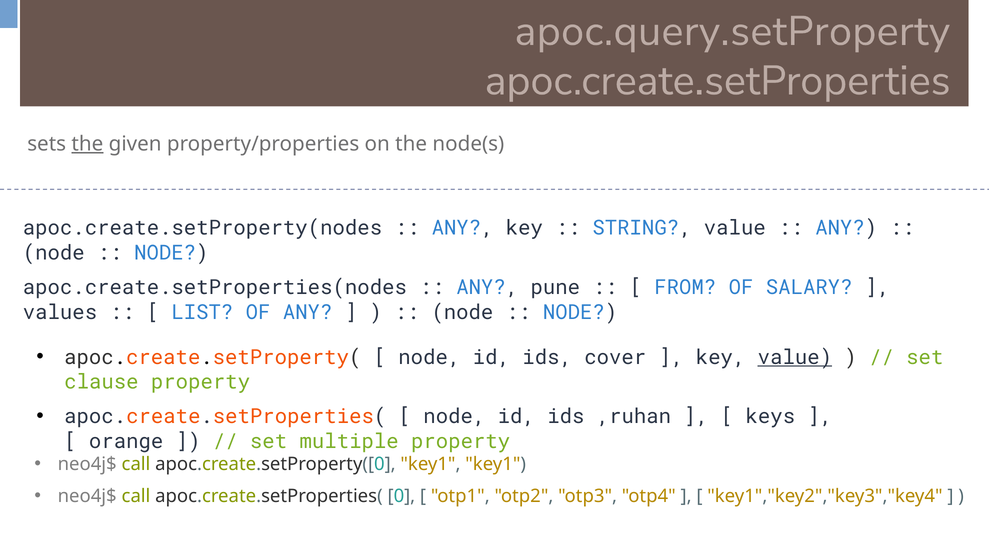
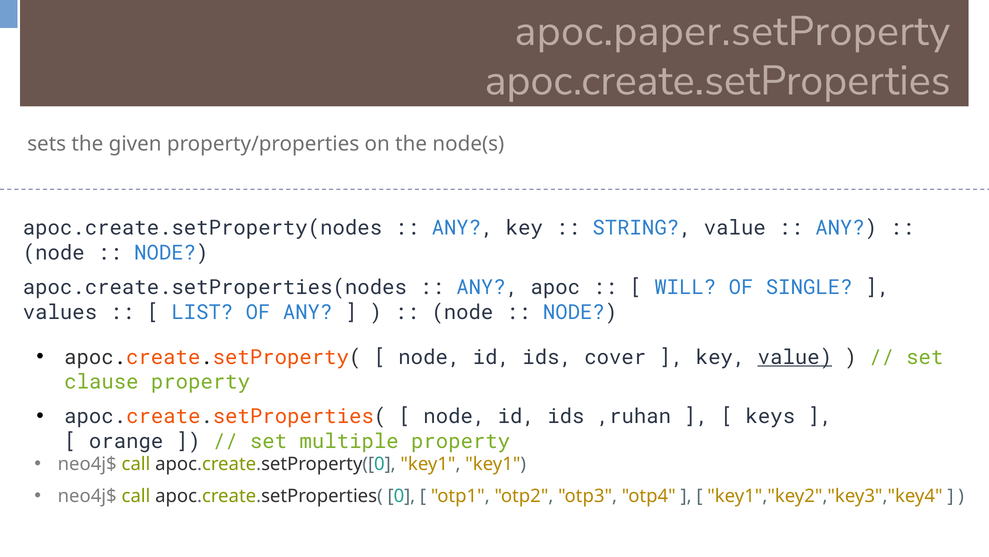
apoc.query.setProperty: apoc.query.setProperty -> apoc.paper.setProperty (732, 31)
the underline: present -> none (87, 144)
pune: pune -> apoc (555, 287)
FROM: FROM -> WILL (685, 287)
SALARY: SALARY -> SINGLE (809, 287)
